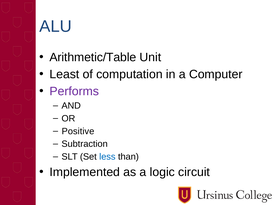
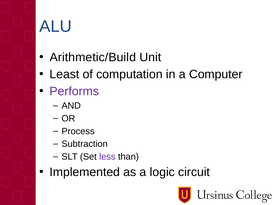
Arithmetic/Table: Arithmetic/Table -> Arithmetic/Build (93, 57)
Positive: Positive -> Process (78, 132)
less colour: blue -> purple (107, 157)
